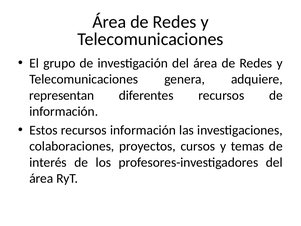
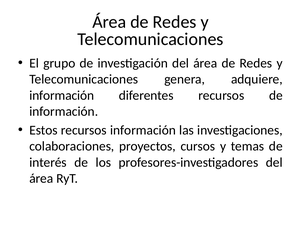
representan: representan -> información (62, 95)
